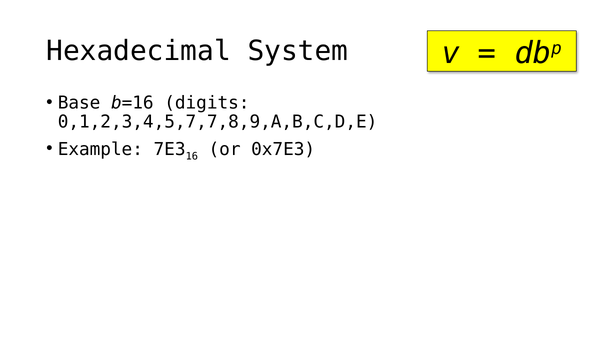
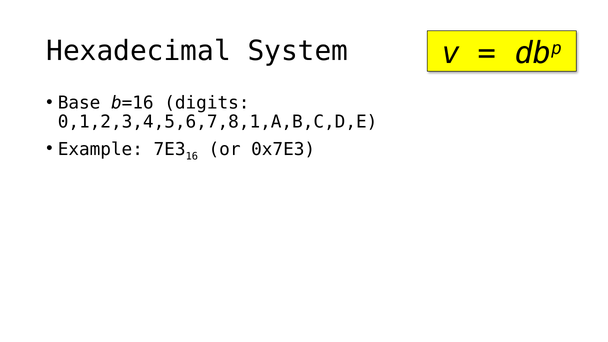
0,1,2,3,4,5,7,7,8,9,A,B,C,D,E: 0,1,2,3,4,5,7,7,8,9,A,B,C,D,E -> 0,1,2,3,4,5,6,7,8,1,A,B,C,D,E (218, 122)
